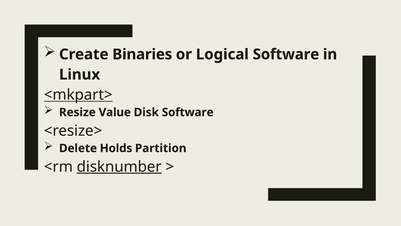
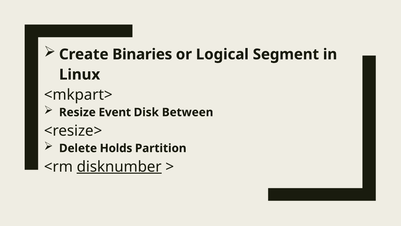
Logical Software: Software -> Segment (286, 54)
<mkpart> underline: present -> none (78, 95)
Value: Value -> Event (115, 112)
Disk Software: Software -> Between (188, 112)
